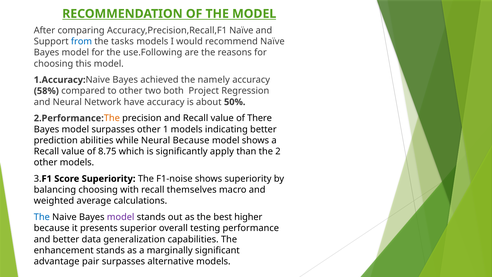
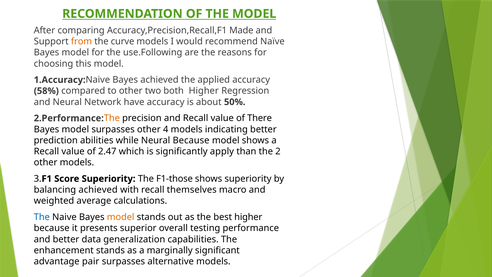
Accuracy,Precision,Recall,F1 Naïve: Naïve -> Made (241, 30)
from colour: blue -> orange (81, 41)
tasks: tasks -> curve (123, 41)
namely: namely -> applied (214, 80)
both Project: Project -> Higher (204, 91)
1: 1 -> 4 (166, 129)
8.75: 8.75 -> 2.47 (107, 151)
F1-noise: F1-noise -> F1-those (174, 179)
balancing choosing: choosing -> achieved (98, 190)
model colour: purple -> orange (121, 217)
